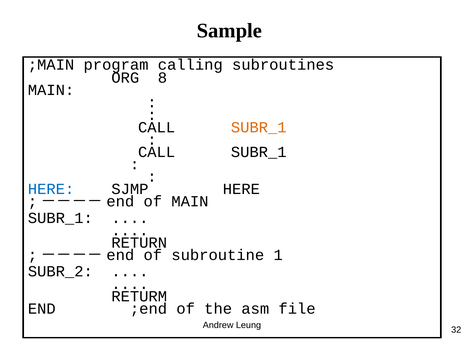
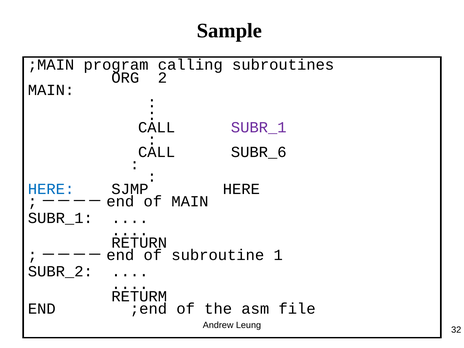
8: 8 -> 2 (162, 78)
SUBR_1 colour: orange -> purple (259, 127)
SUBR_1: SUBR_1 -> SUBR_6 (259, 152)
